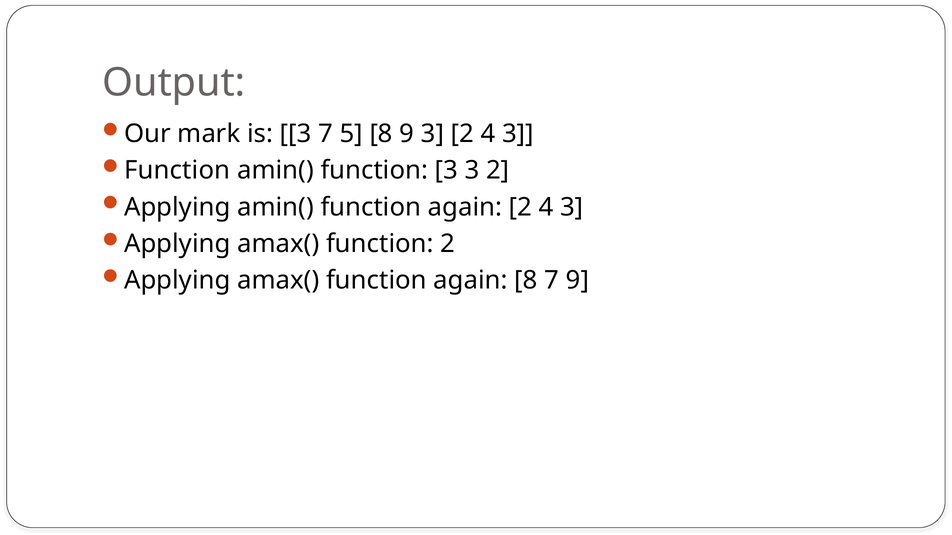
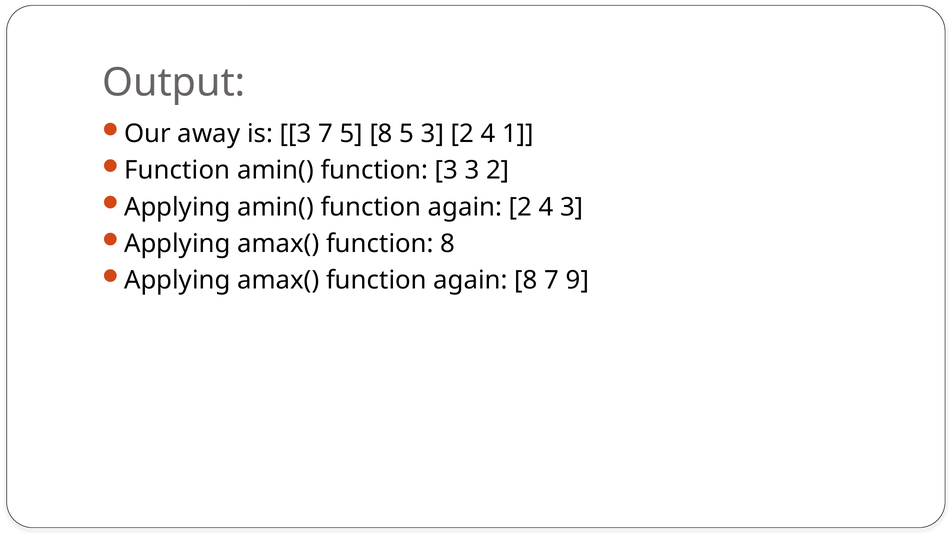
mark: mark -> away (209, 134)
8 9: 9 -> 5 (407, 134)
3 2 4 3: 3 -> 1 (518, 134)
function 2: 2 -> 8 (448, 244)
